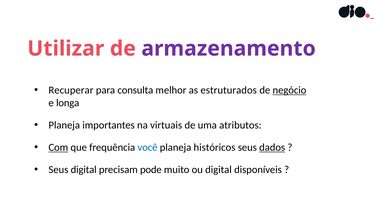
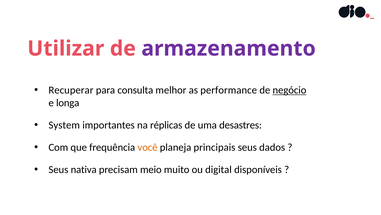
estruturados: estruturados -> performance (229, 90)
Planeja: Planeja -> System (64, 125)
virtuais: virtuais -> réplicas (166, 125)
atributos: atributos -> desastres (240, 125)
Com underline: present -> none (58, 147)
você colour: blue -> orange (147, 147)
históricos: históricos -> principais (214, 147)
dados underline: present -> none (272, 147)
Seus digital: digital -> nativa (84, 169)
pode: pode -> meio (151, 169)
